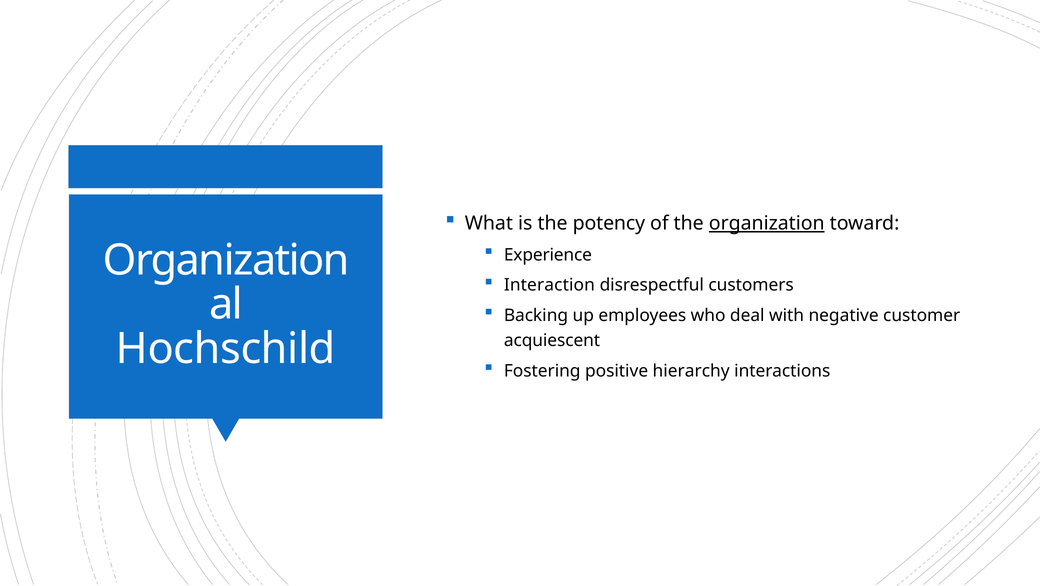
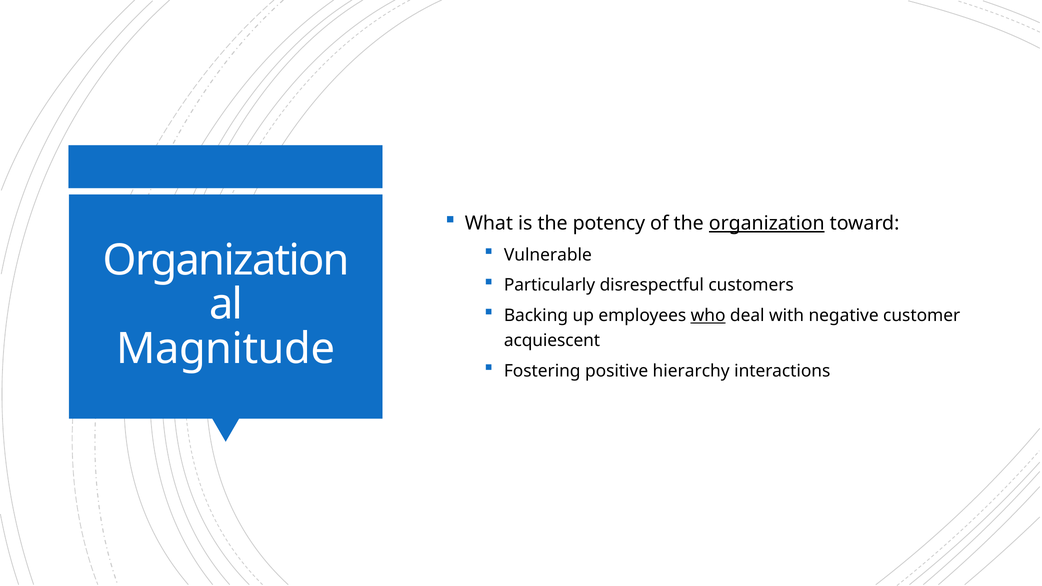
Experience: Experience -> Vulnerable (548, 255)
Interaction: Interaction -> Particularly (550, 285)
who underline: none -> present (708, 316)
Hochschild: Hochschild -> Magnitude (226, 349)
